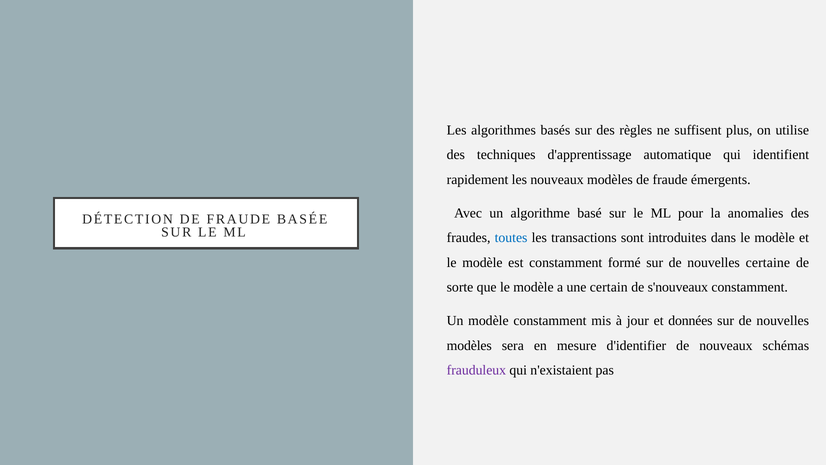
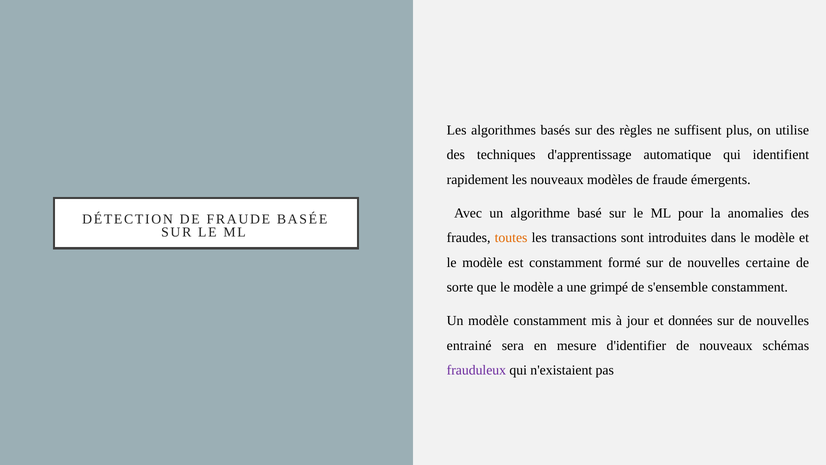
toutes colour: blue -> orange (511, 238)
certain: certain -> grimpé (609, 287)
s'nouveaux: s'nouveaux -> s'ensemble (678, 287)
modèles: modèles -> entrainé (469, 345)
